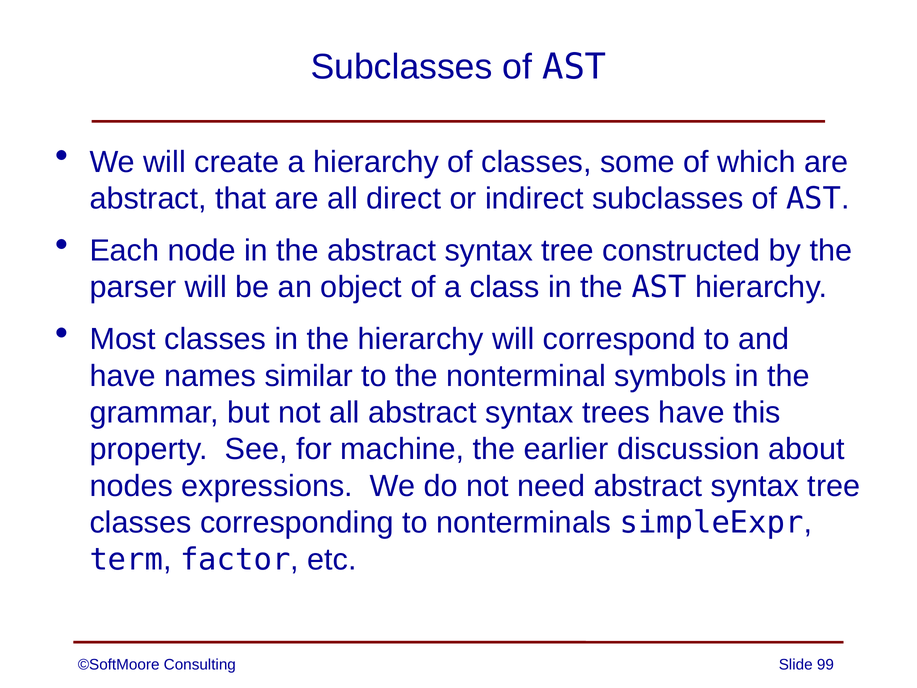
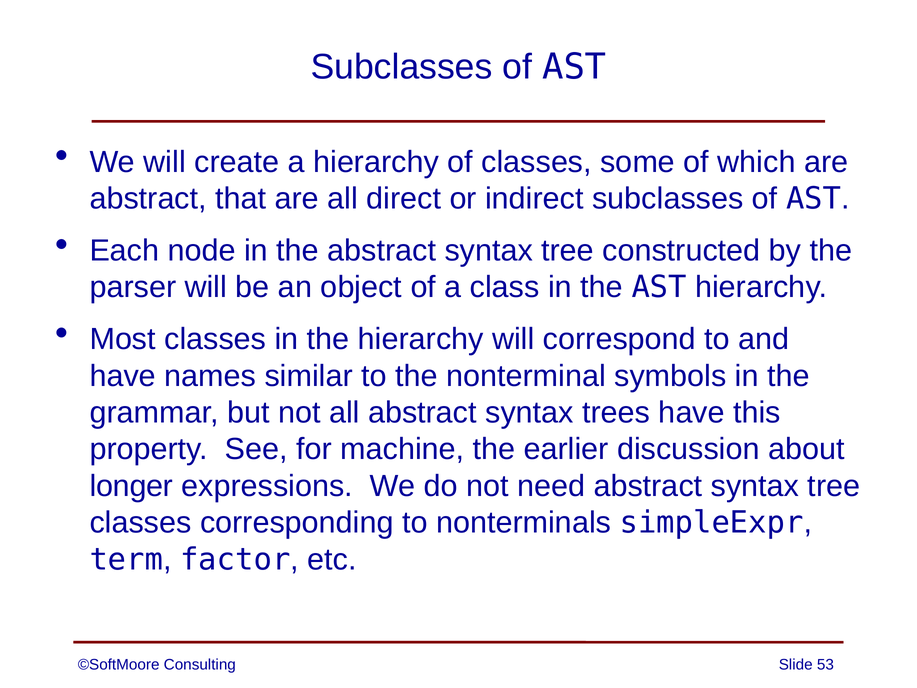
nodes: nodes -> longer (131, 486)
99: 99 -> 53 (825, 664)
